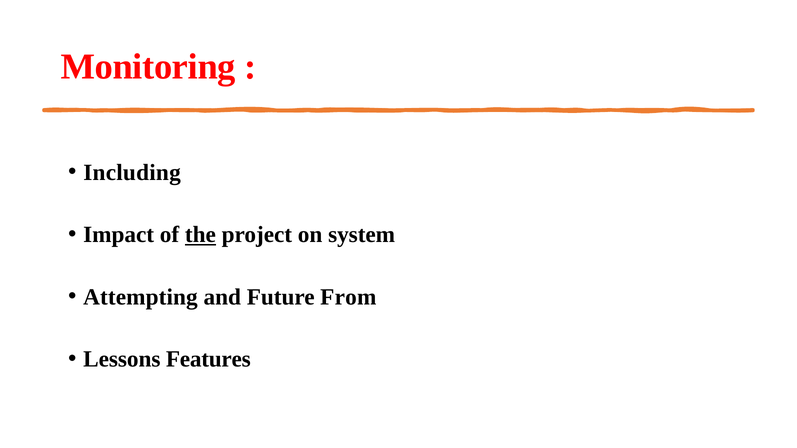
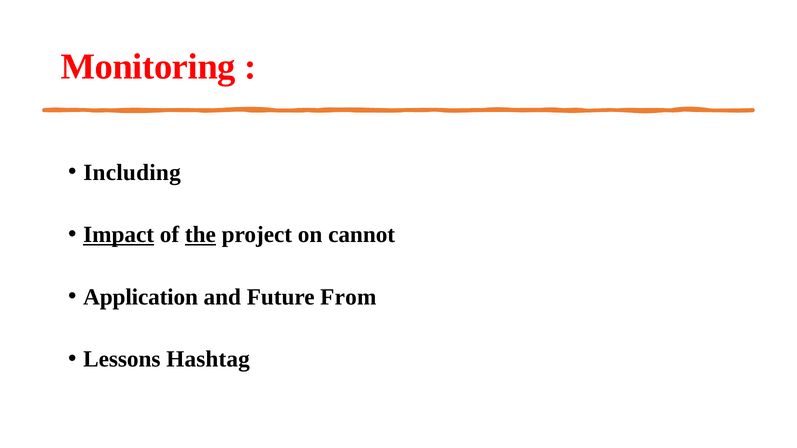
Impact underline: none -> present (119, 235)
system: system -> cannot (362, 235)
Attempting: Attempting -> Application (141, 297)
Features: Features -> Hashtag (208, 359)
